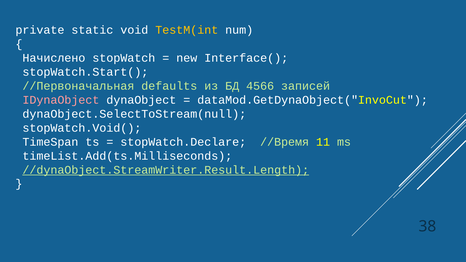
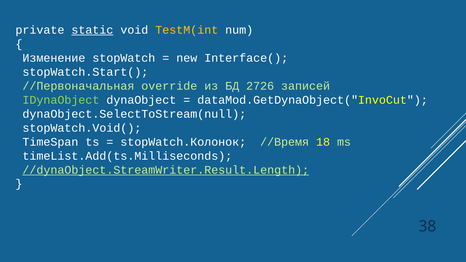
static underline: none -> present (92, 30)
Начислено: Начислено -> Изменение (54, 58)
defaults: defaults -> override (169, 86)
4566: 4566 -> 2726 (260, 86)
IDynaObject colour: pink -> light green (61, 100)
stopWatch.Declare: stopWatch.Declare -> stopWatch.Колонок (183, 142)
11: 11 -> 18 (323, 142)
